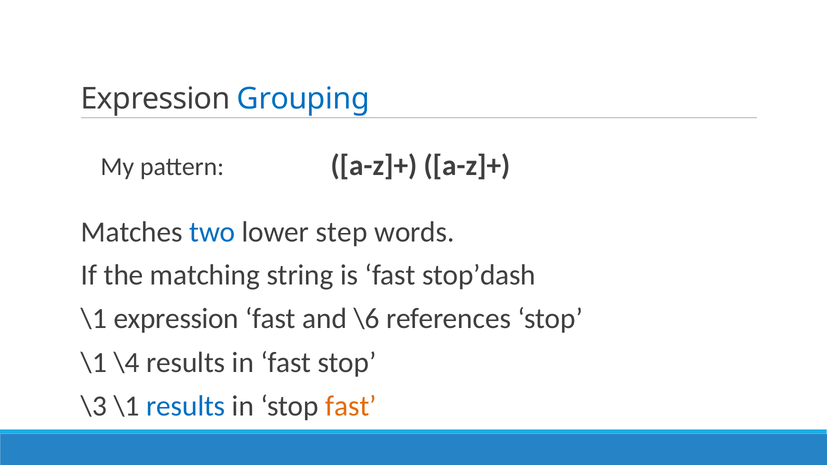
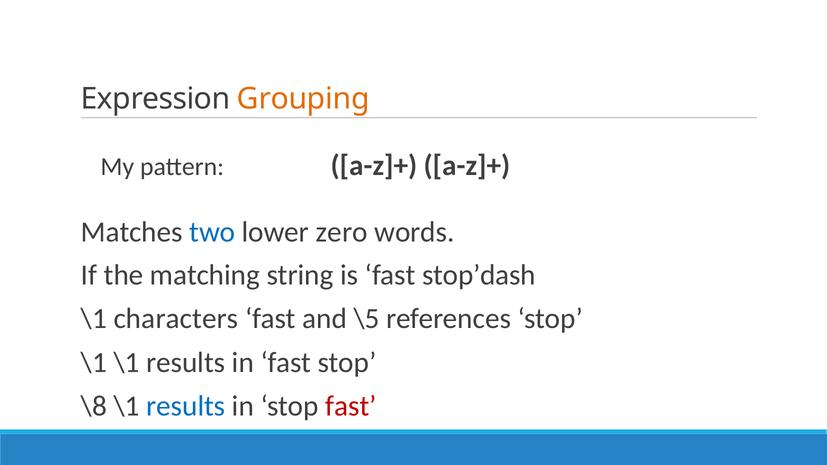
Grouping colour: blue -> orange (303, 99)
step: step -> zero (342, 232)
\1 expression: expression -> characters (176, 319)
\6: \6 -> \5 (367, 319)
\1 \4: \4 -> \1 (127, 363)
\3: \3 -> \8 (94, 406)
fast colour: orange -> red (351, 406)
